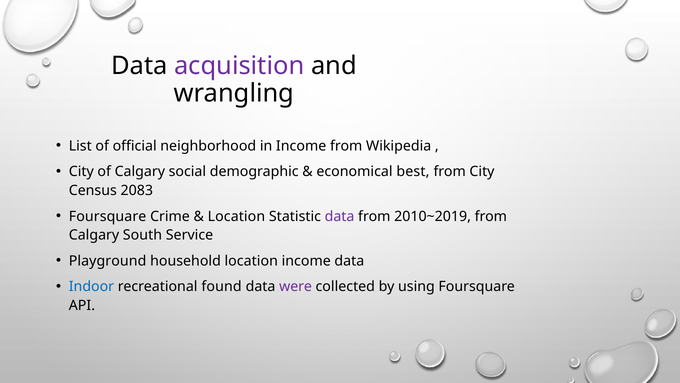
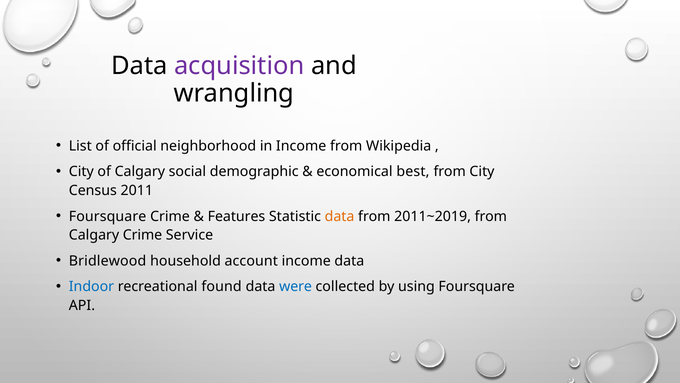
2083: 2083 -> 2011 (137, 190)
Location: Location -> Features (236, 216)
data colour: purple -> orange (340, 216)
2010~2019: 2010~2019 -> 2011~2019 (433, 216)
Calgary South: South -> Crime (143, 235)
Playground: Playground -> Bridlewood (108, 261)
household location: location -> account (251, 261)
were colour: purple -> blue (296, 286)
